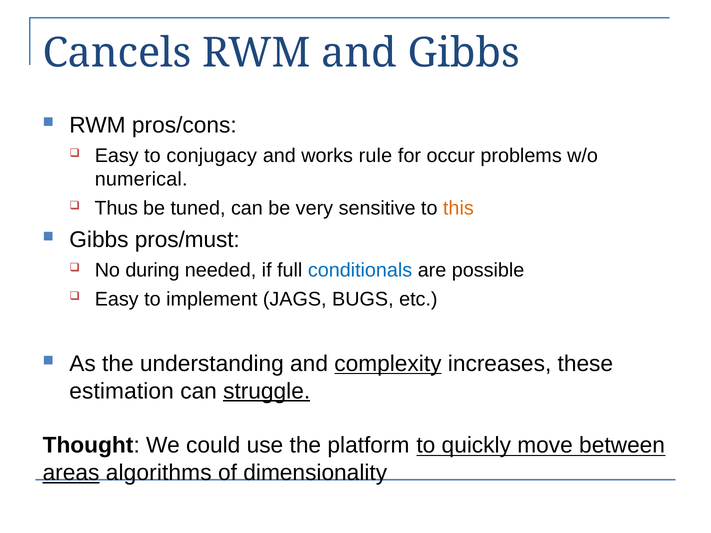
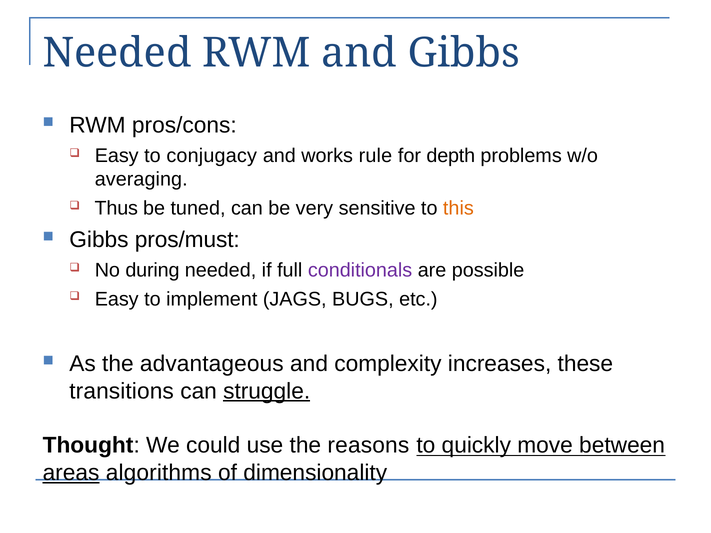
Cancels: Cancels -> Needed (117, 53)
occur: occur -> depth (451, 156)
numerical: numerical -> averaging (141, 180)
conditionals colour: blue -> purple (360, 270)
understanding: understanding -> advantageous (212, 364)
complexity underline: present -> none (388, 364)
estimation: estimation -> transitions (122, 391)
platform: platform -> reasons (368, 446)
